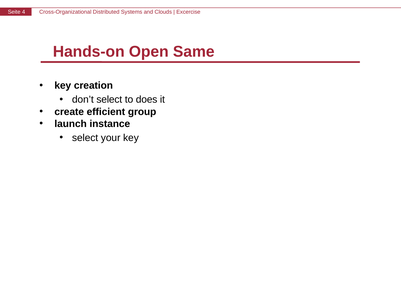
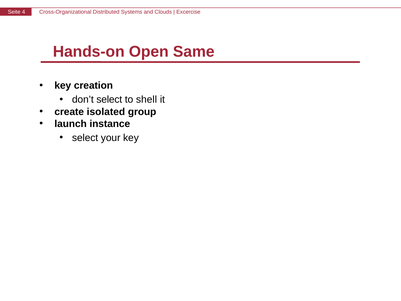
does: does -> shell (147, 100)
efficient: efficient -> isolated (106, 112)
